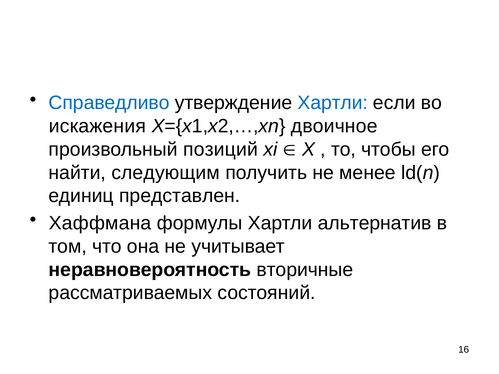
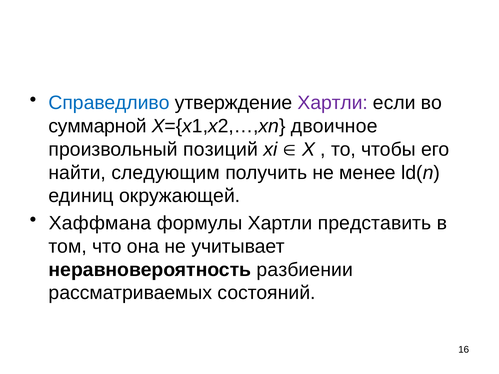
Хартли colour: blue -> purple (333, 103)
искажения: искажения -> суммарной (98, 126)
представлен: представлен -> окружающей (180, 196)
альтернатив: альтернатив -> представить (375, 223)
вторичные: вторичные -> разбиении (305, 270)
